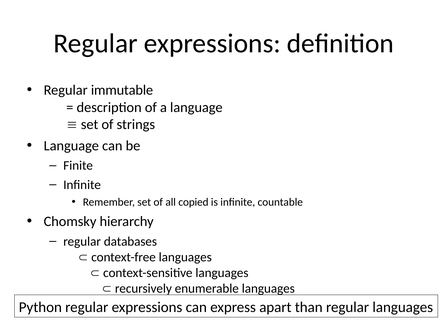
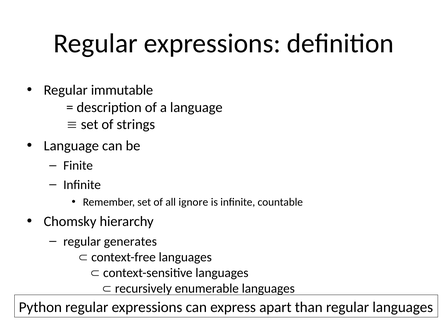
copied: copied -> ignore (193, 202)
databases: databases -> generates (130, 241)
